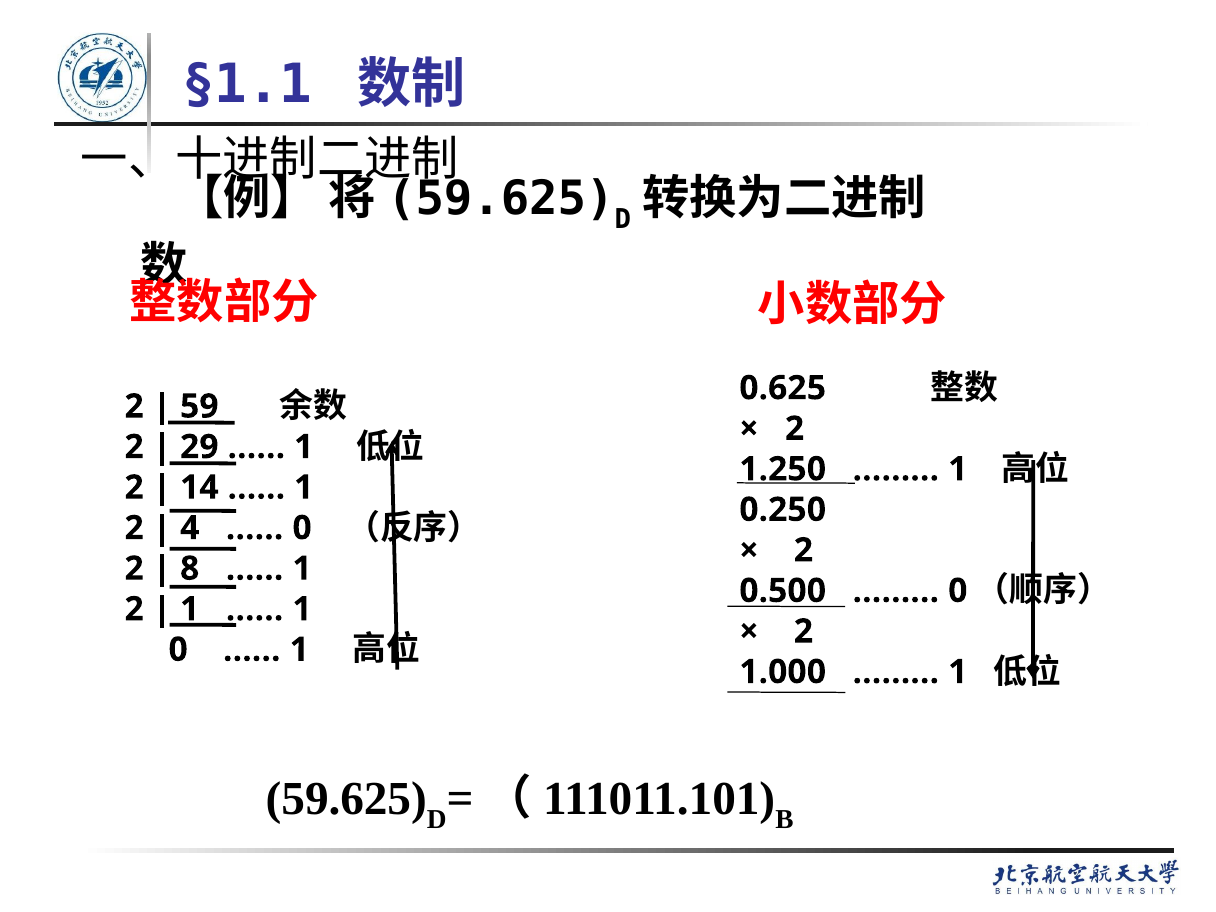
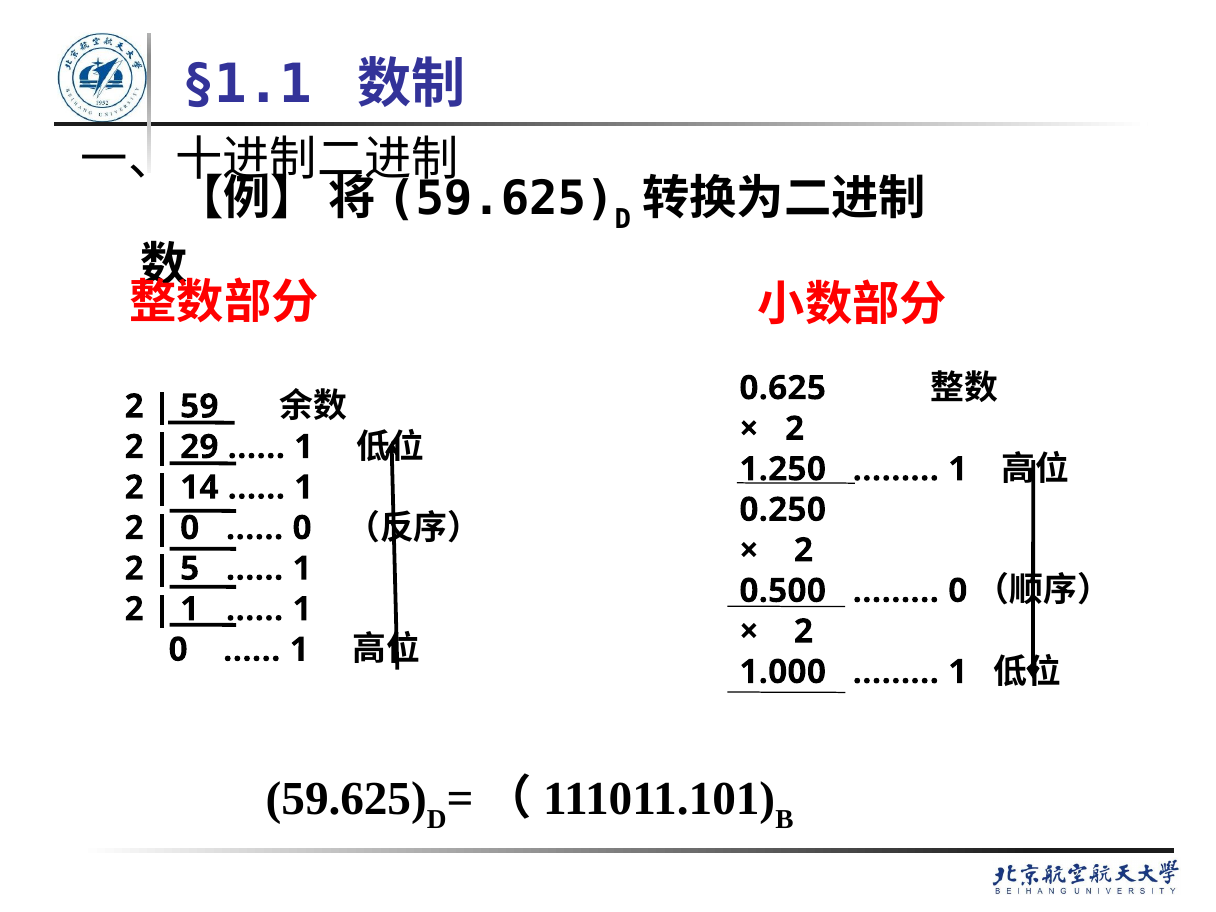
4: 4 -> 0 (190, 528)
8: 8 -> 5 (190, 569)
